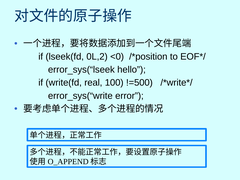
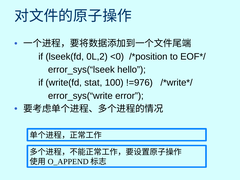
real: real -> stat (93, 83)
!=500: !=500 -> !=976 (139, 83)
